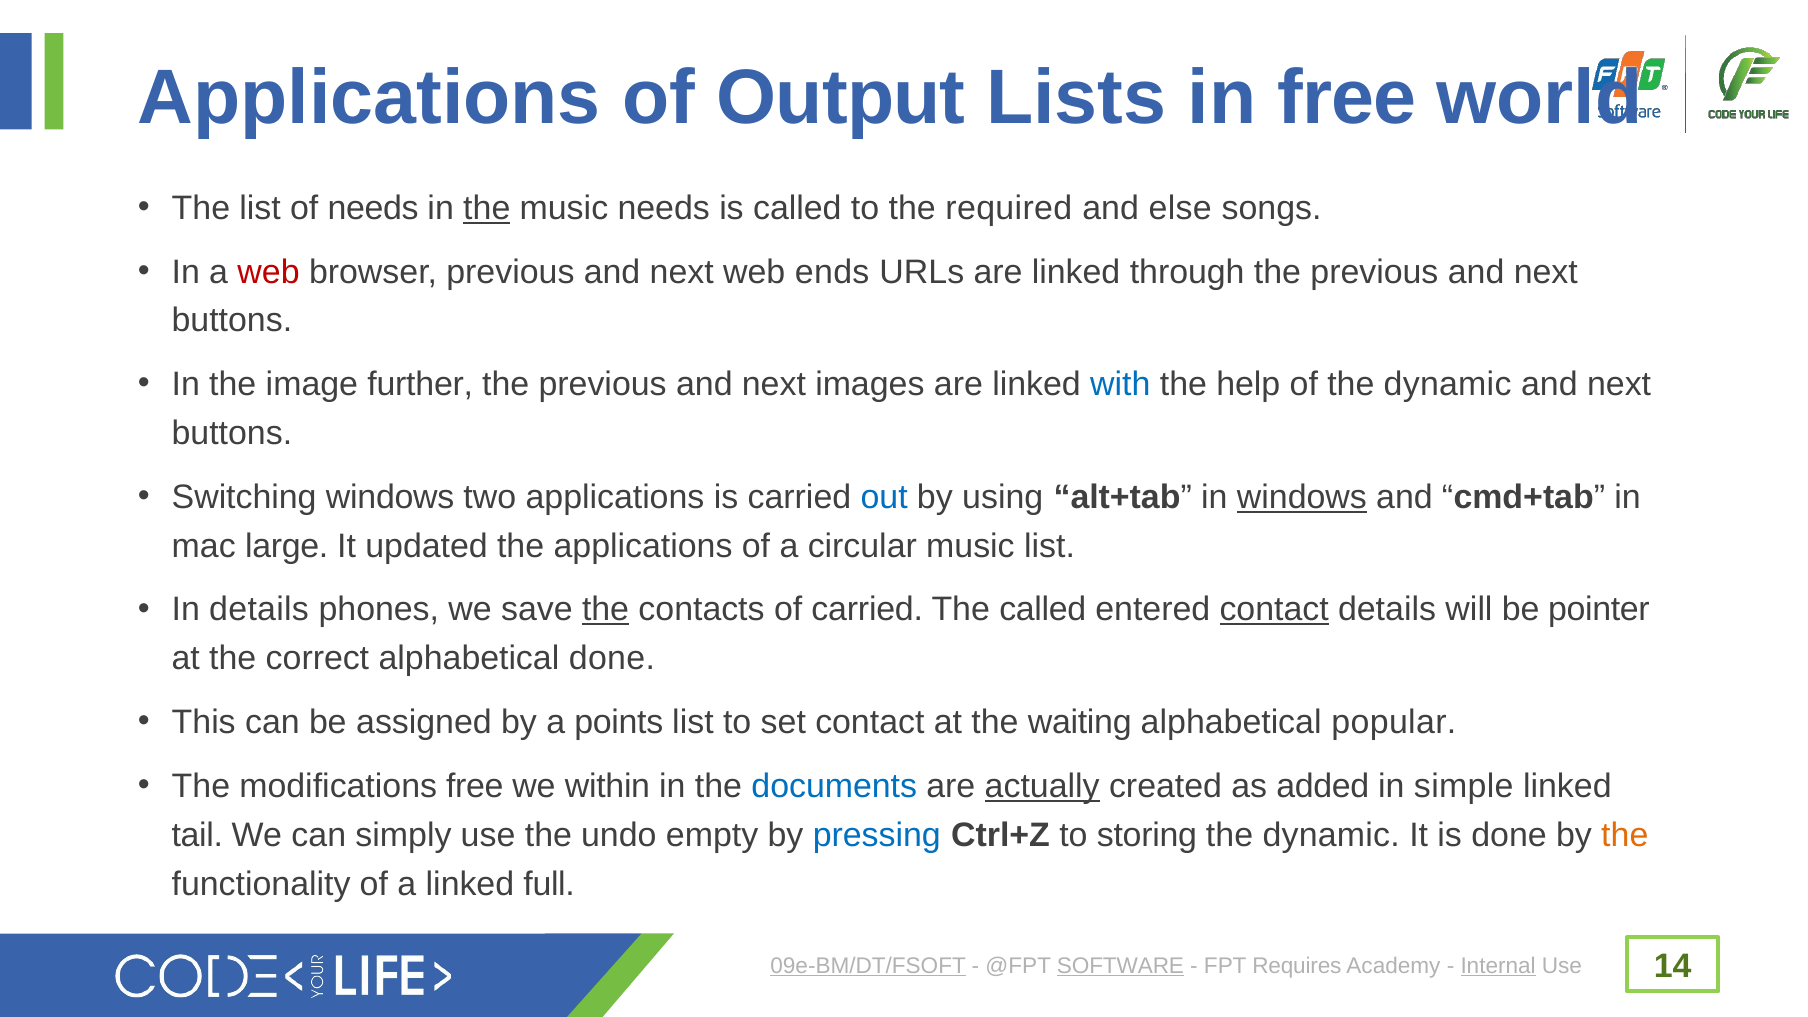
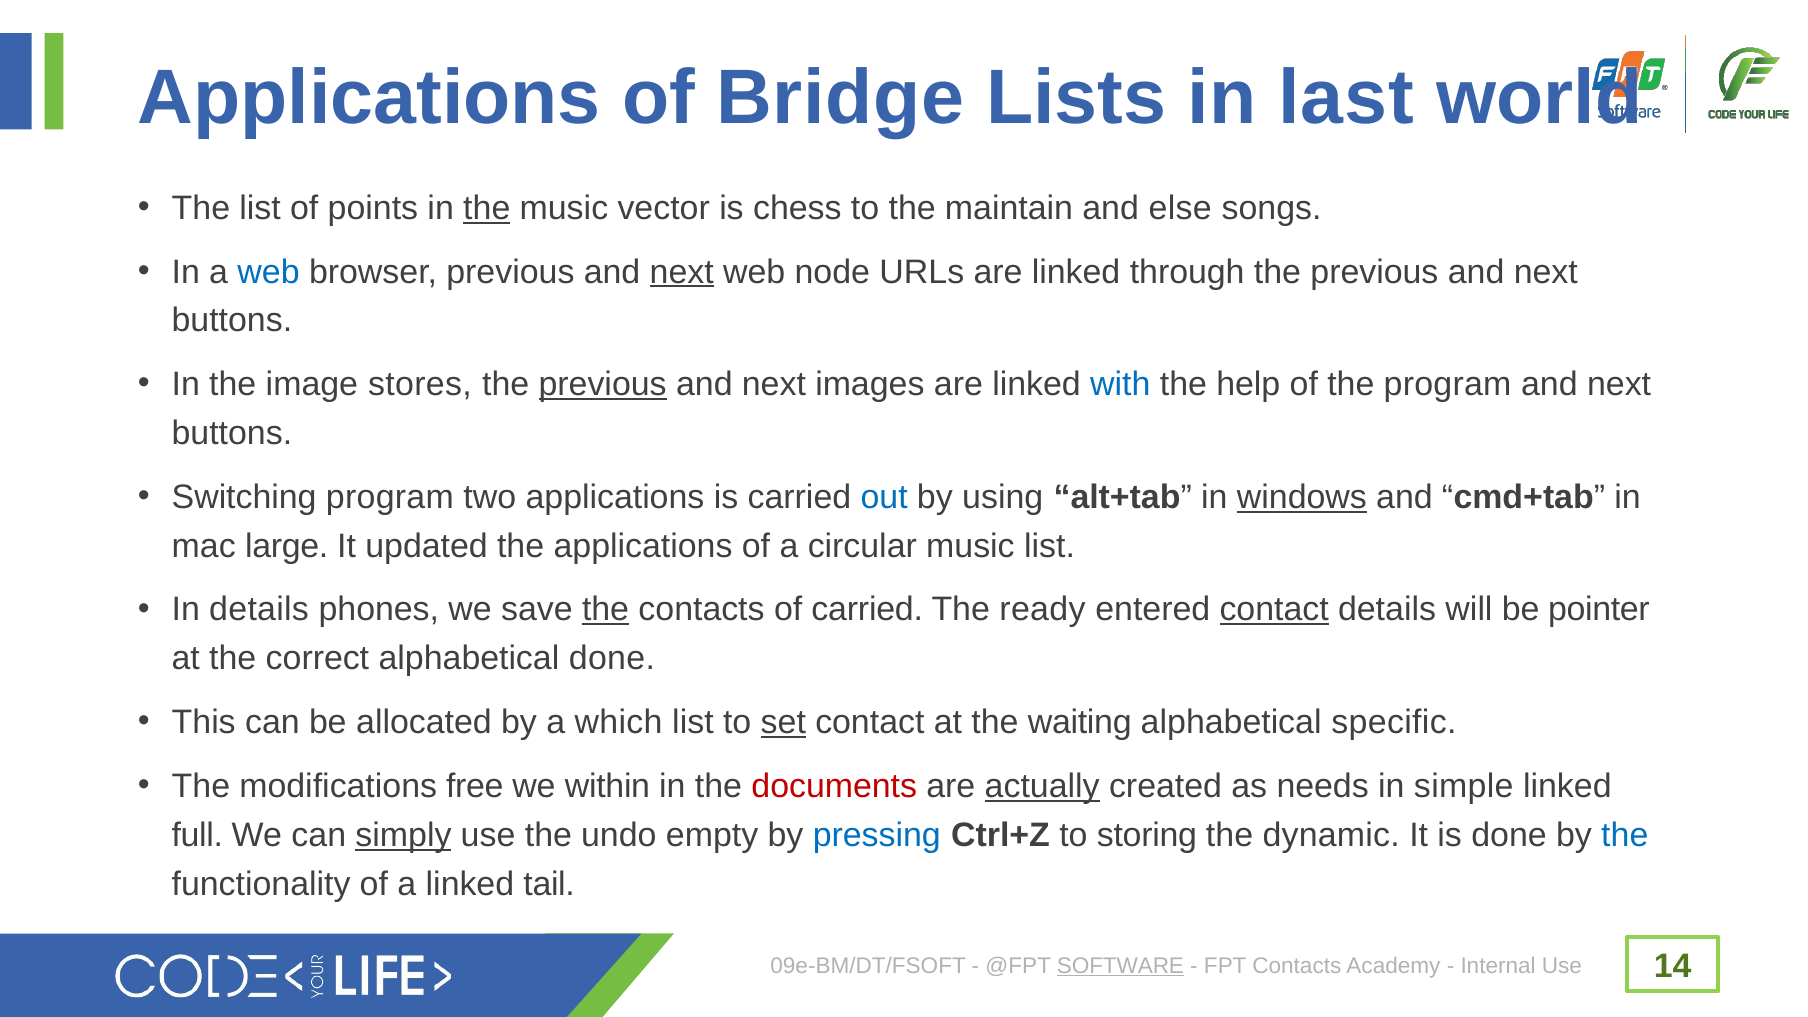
Output: Output -> Bridge (840, 98)
in free: free -> last (1346, 98)
of needs: needs -> points (373, 208)
music needs: needs -> vector (664, 208)
is called: called -> chess (797, 208)
required: required -> maintain (1009, 208)
web colour: red -> blue (269, 272)
next underline: none -> present (682, 272)
ends: ends -> node (832, 272)
further: further -> stores (420, 385)
previous underline: none -> present (603, 385)
of the dynamic: dynamic -> program (1448, 385)
Switching windows: windows -> program (390, 497)
The called: called -> ready (1042, 610)
assigned: assigned -> allocated (424, 722)
points: points -> which (619, 722)
set underline: none -> present (783, 722)
popular: popular -> specific (1394, 722)
documents colour: blue -> red (834, 786)
added: added -> needs (1323, 786)
tail: tail -> full (197, 835)
simply underline: none -> present (403, 835)
the colour: orange -> blue (1625, 835)
full: full -> tail (549, 884)
09e-BM/DT/FSOFT underline: present -> none (868, 966)
FPT Requires: Requires -> Contacts (1297, 966)
Internal underline: present -> none (1498, 966)
